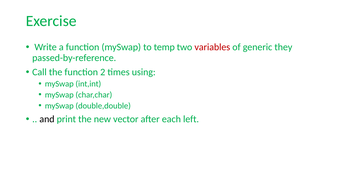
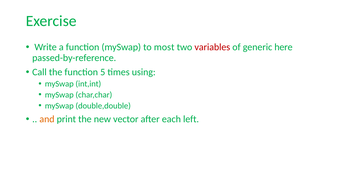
temp: temp -> most (164, 47)
they: they -> here (283, 47)
2: 2 -> 5 (103, 72)
and colour: black -> orange (47, 119)
